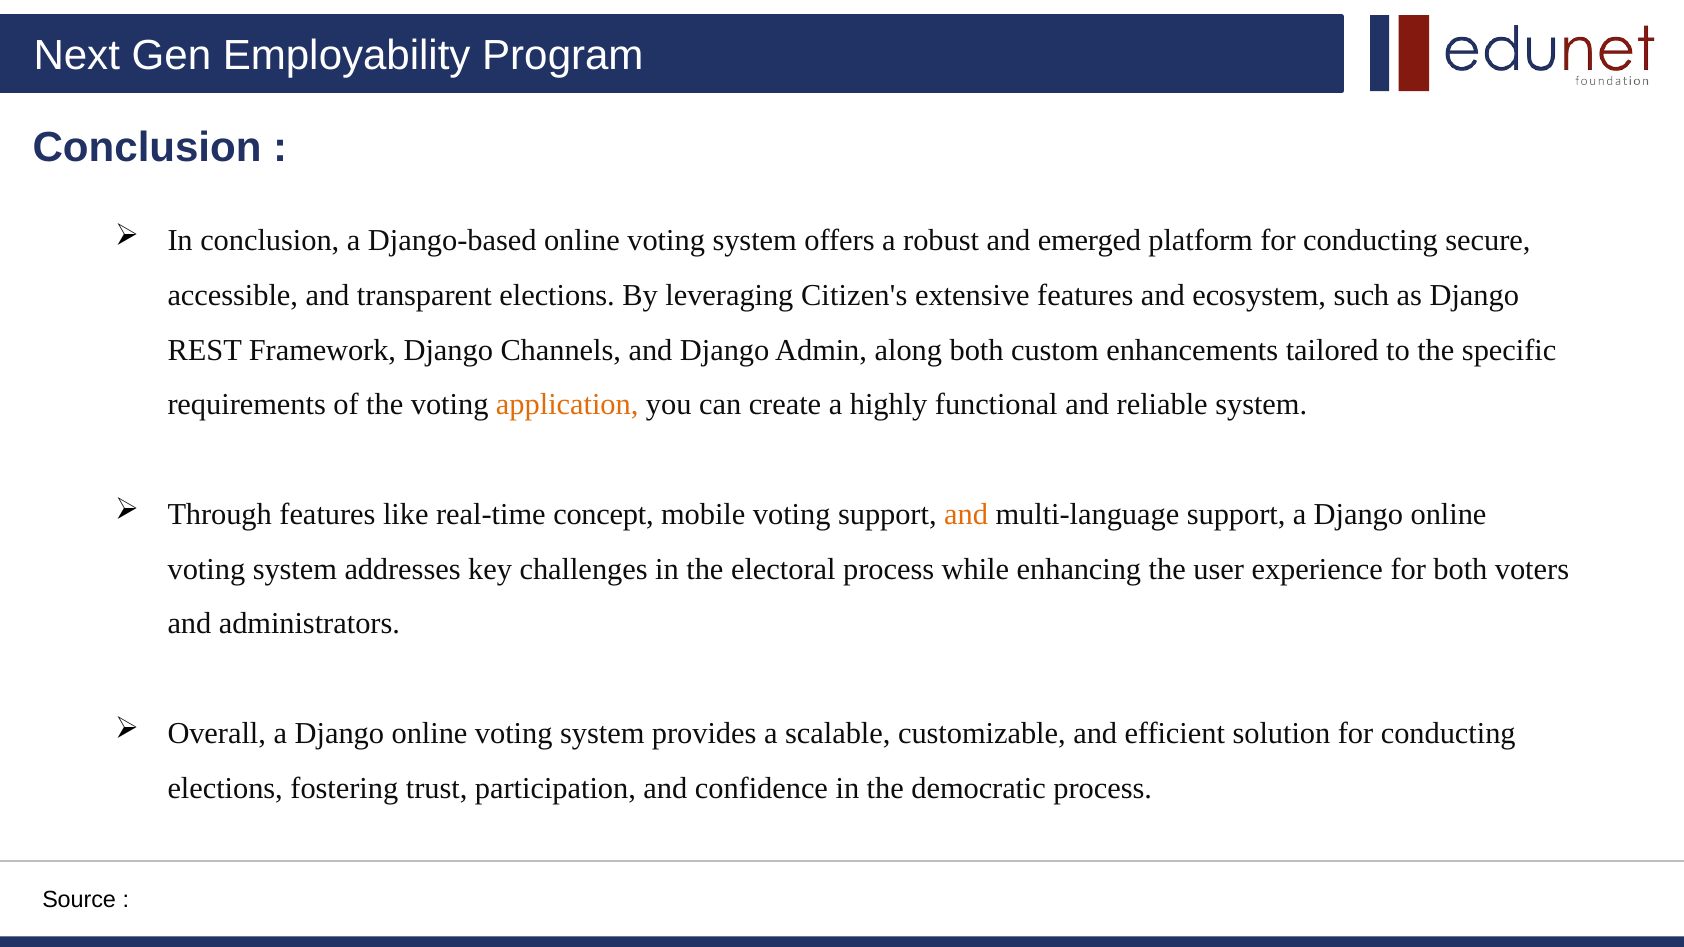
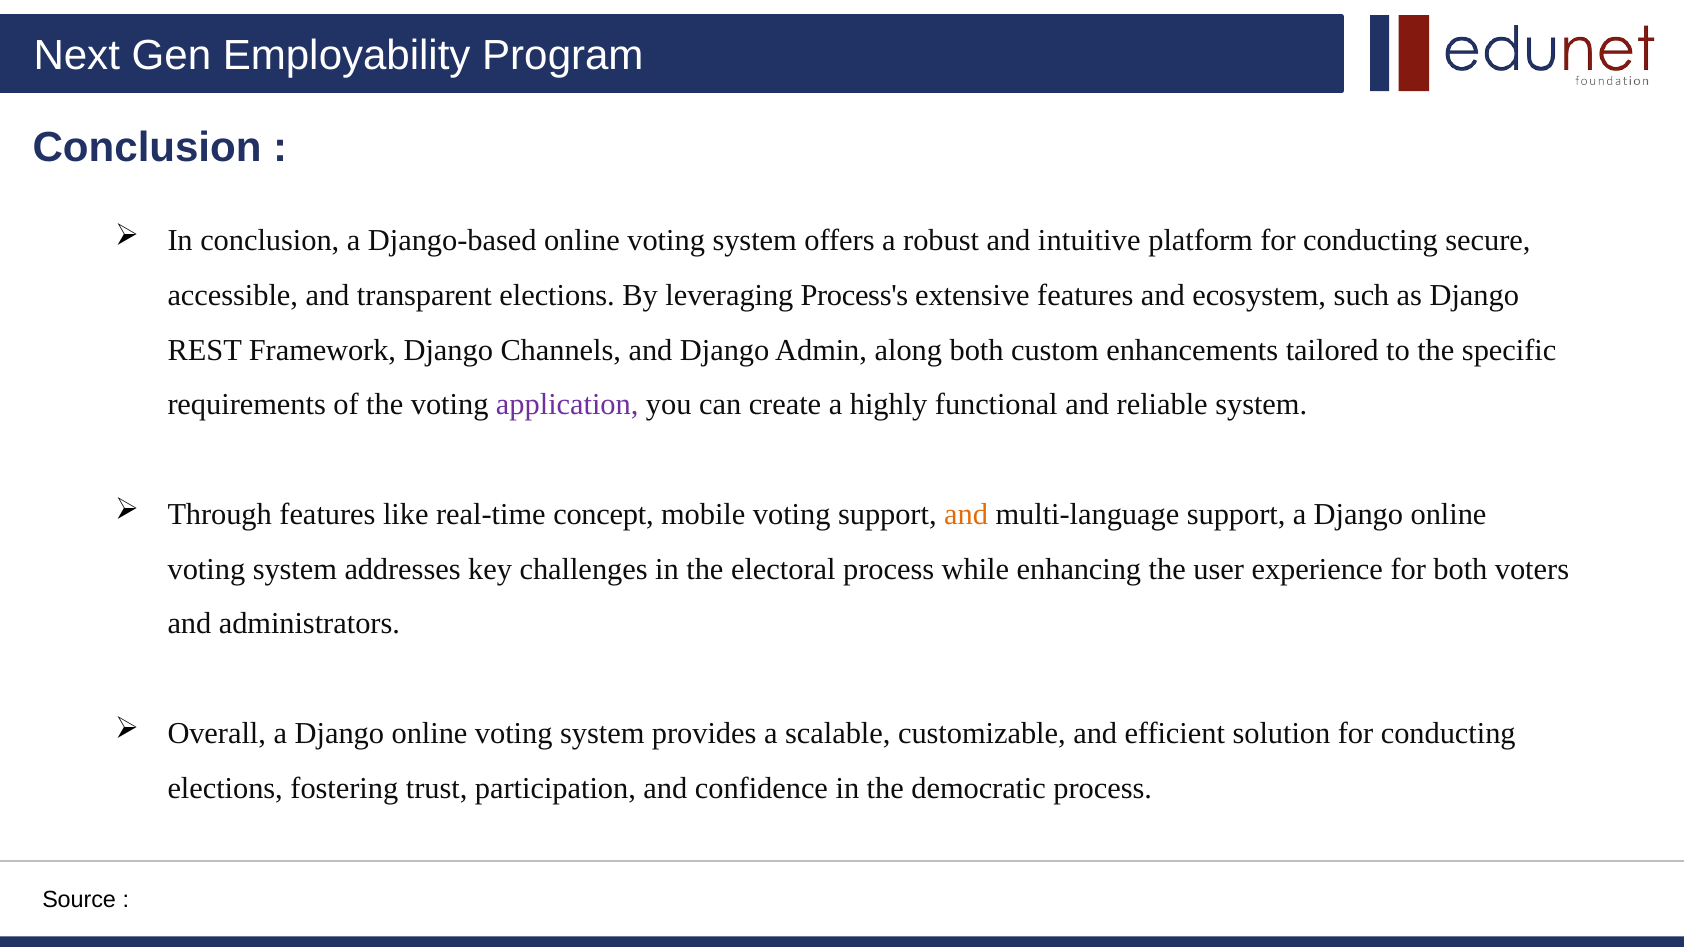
emerged: emerged -> intuitive (1089, 241)
Citizen's: Citizen's -> Process's (854, 296)
application colour: orange -> purple (567, 405)
